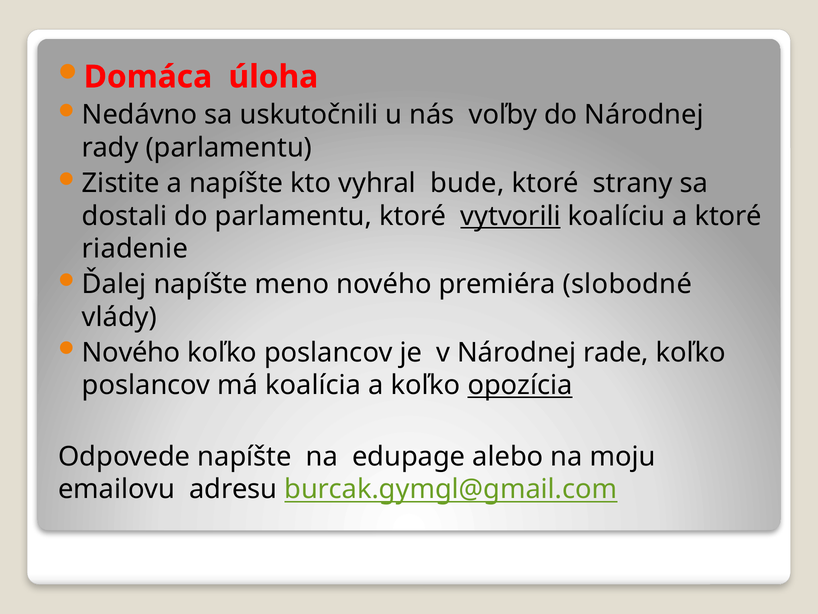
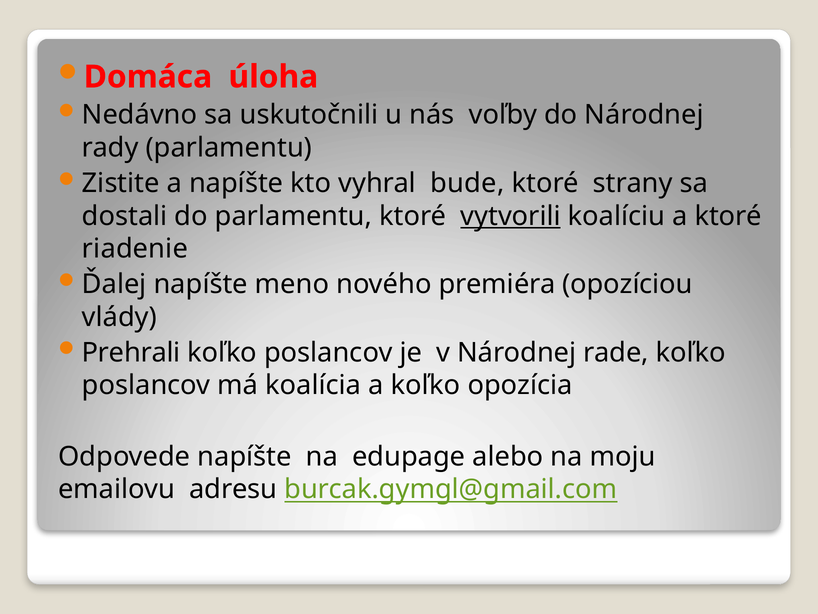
slobodné: slobodné -> opozíciou (627, 284)
Nového: Nového -> Prehrali (131, 352)
opozícia underline: present -> none (520, 385)
